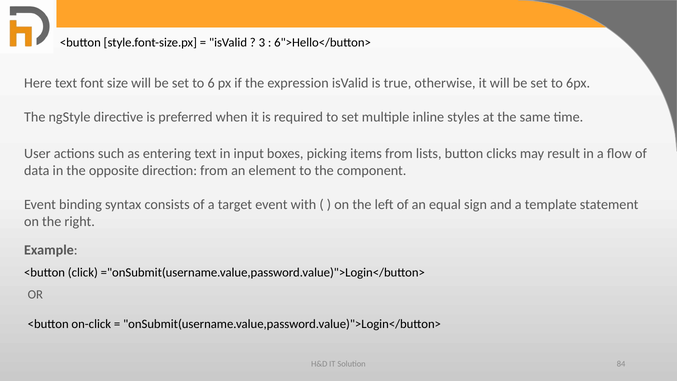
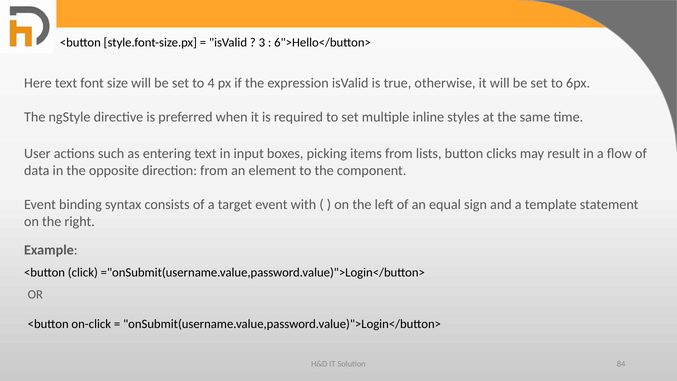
6: 6 -> 4 (211, 83)
